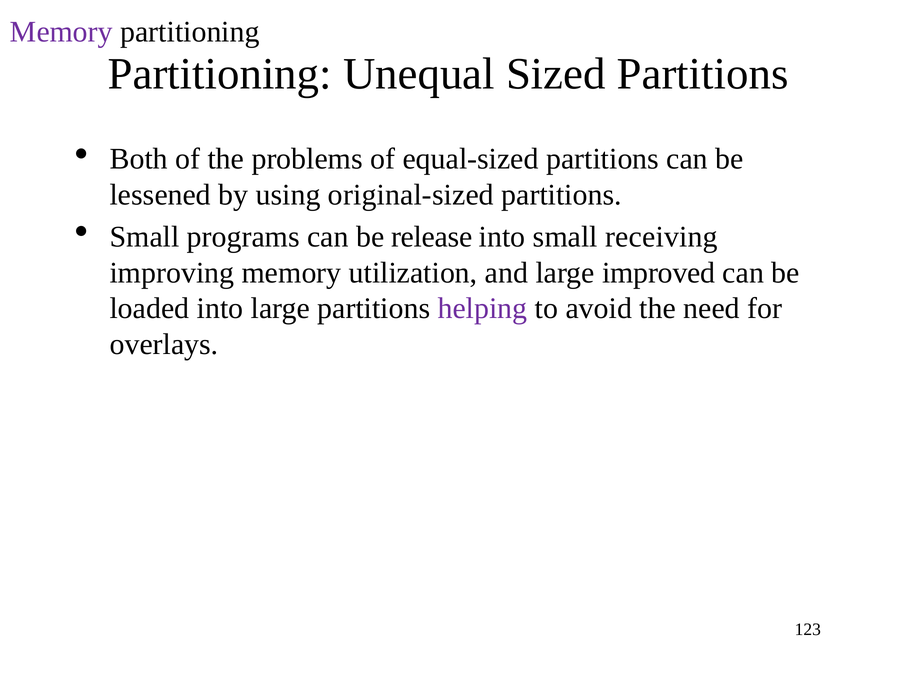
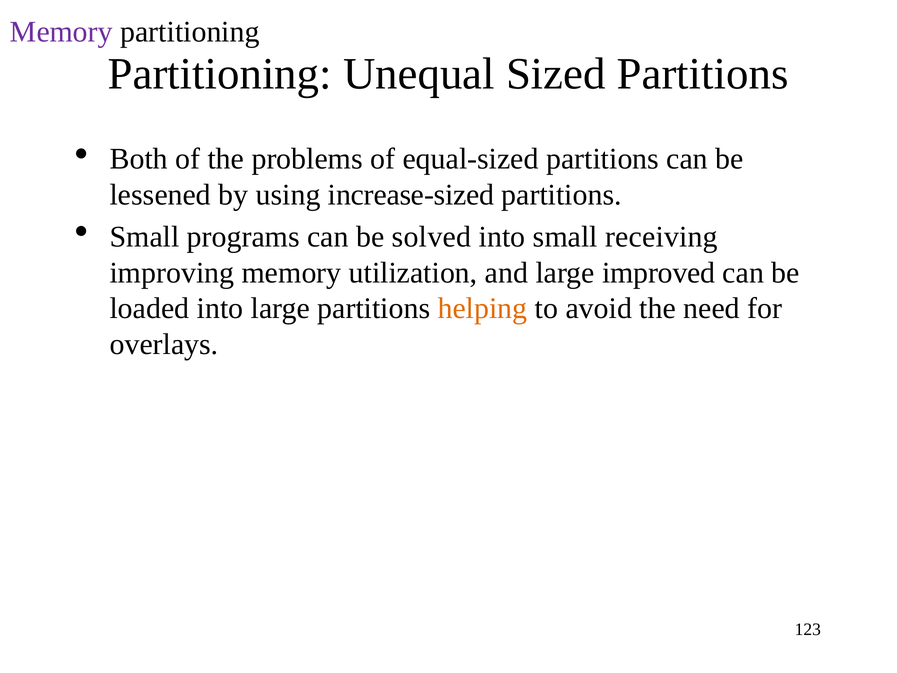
original-sized: original-sized -> increase-sized (411, 195)
release: release -> solved (432, 237)
helping colour: purple -> orange (483, 308)
